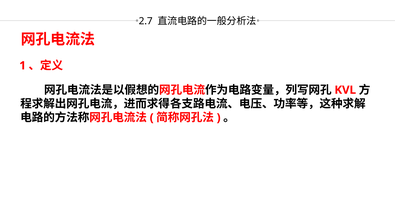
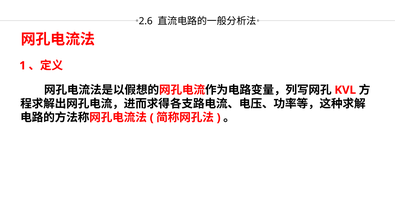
2.7: 2.7 -> 2.6 (146, 21)
